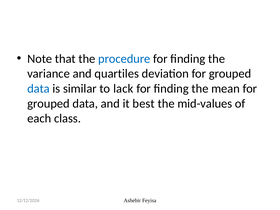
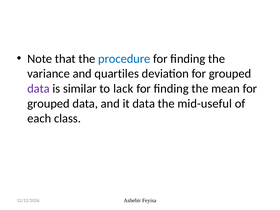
data colour: blue -> purple (39, 89)
it best: best -> data (144, 104)
mid-values: mid-values -> mid-useful (205, 104)
